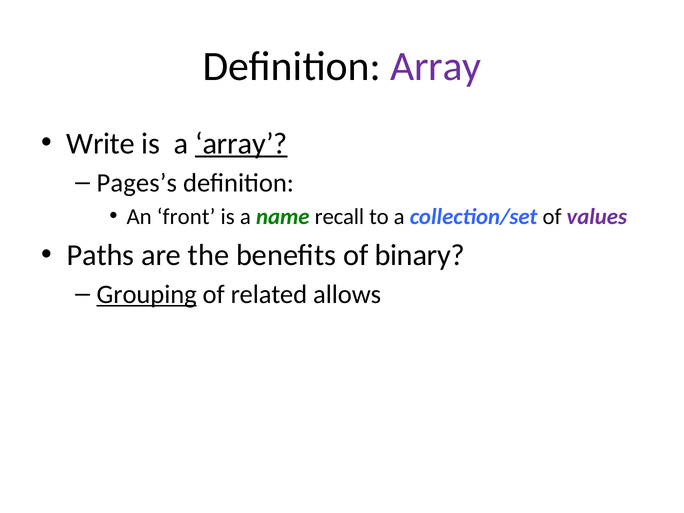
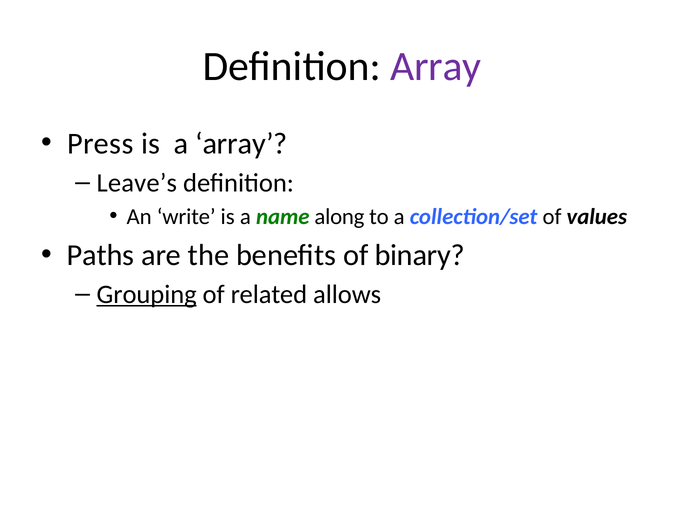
Write: Write -> Press (100, 144)
array underline: present -> none (241, 144)
Pages’s: Pages’s -> Leave’s (137, 183)
front: front -> write (186, 217)
recall: recall -> along (339, 217)
values colour: purple -> black (597, 217)
